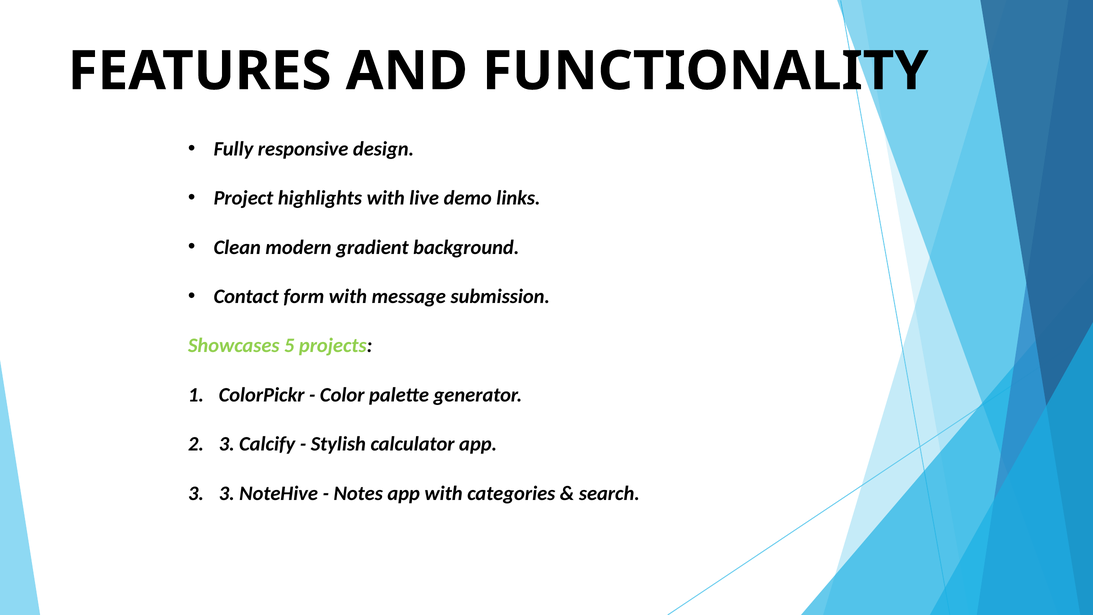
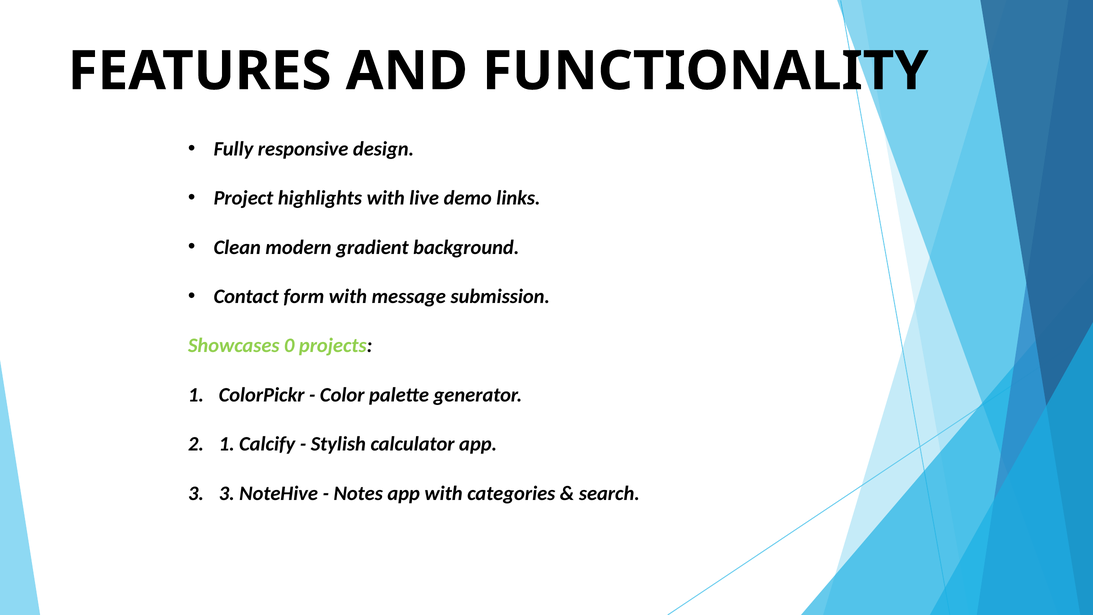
5: 5 -> 0 (289, 346)
2 3: 3 -> 1 (227, 444)
